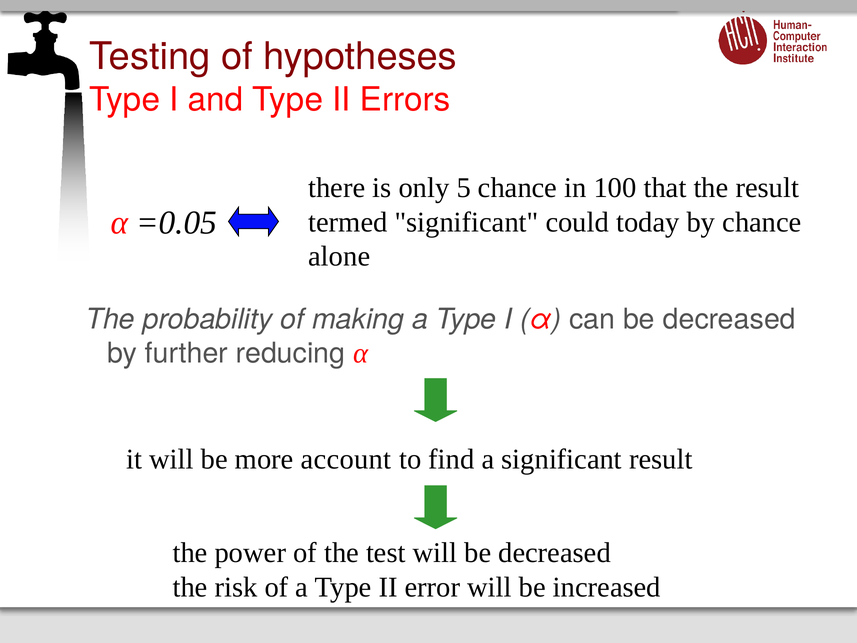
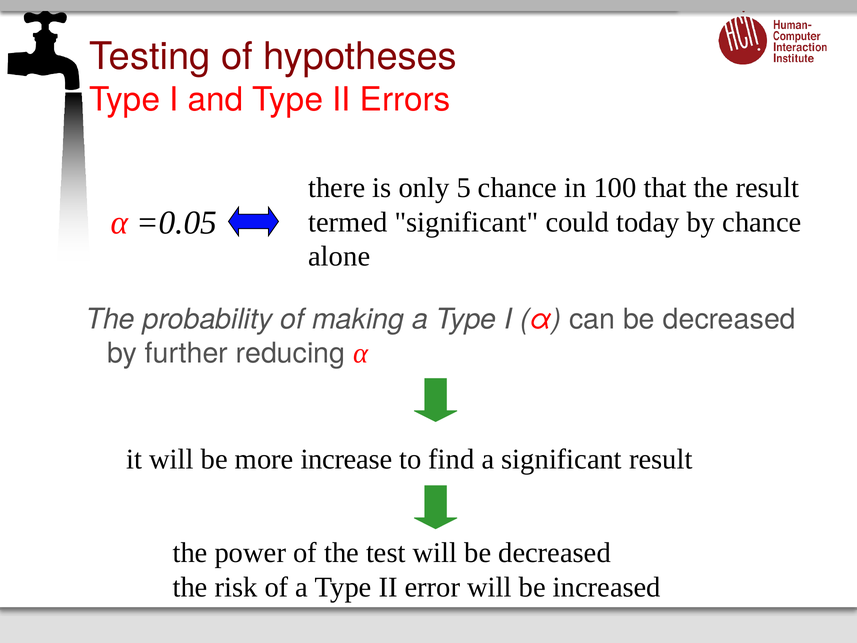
account: account -> increase (346, 459)
